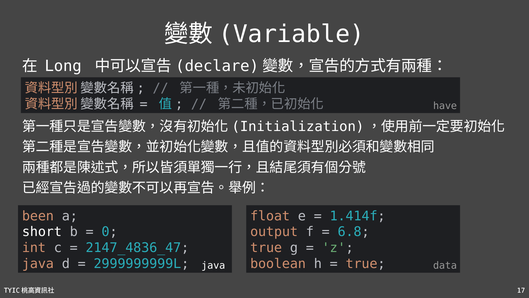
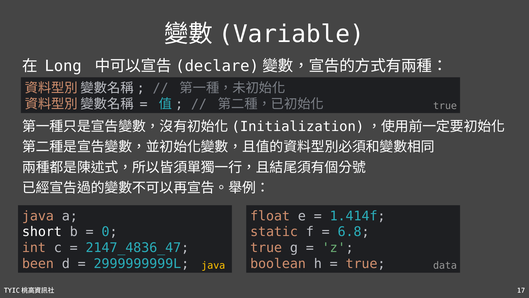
have: have -> true (445, 106)
been: been -> java (38, 216)
output: output -> static (274, 232)
java: java -> been (38, 263)
java colour: white -> yellow (213, 265)
